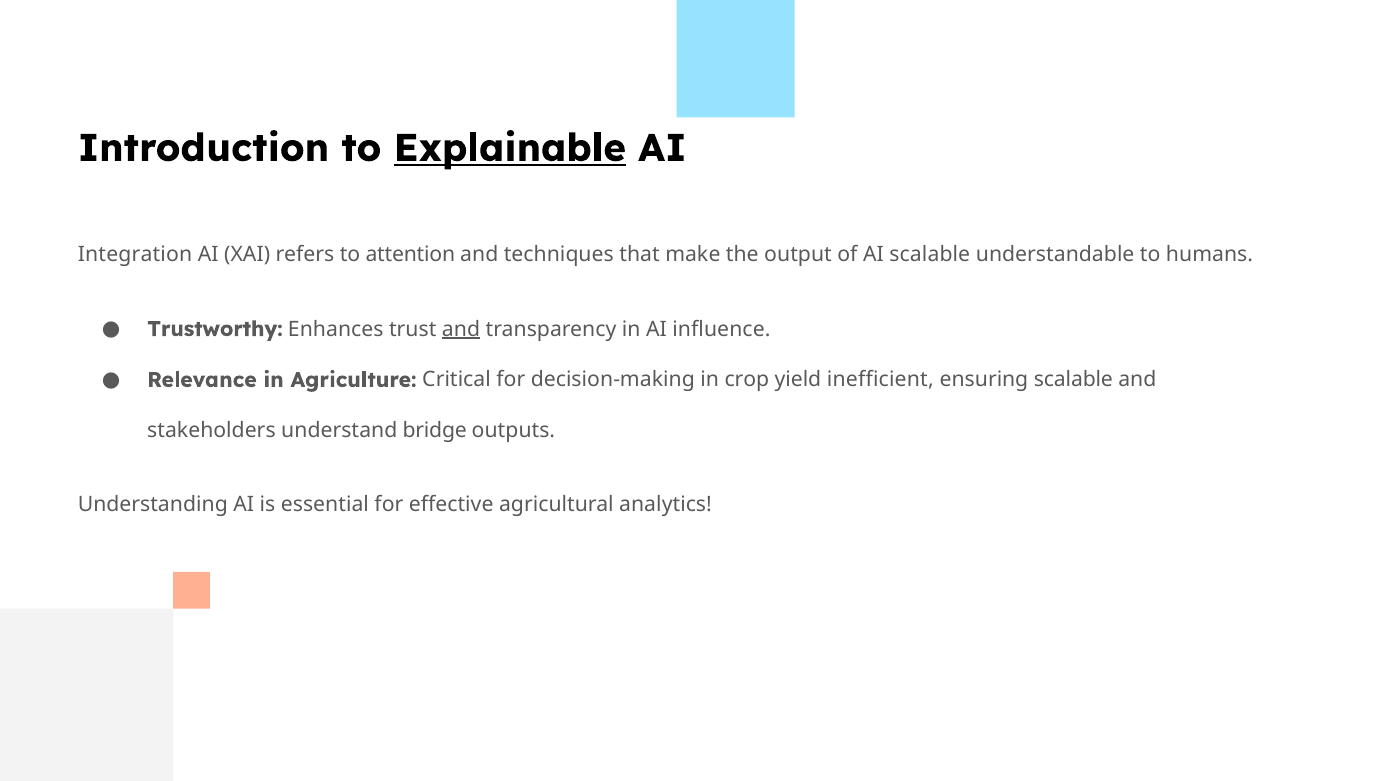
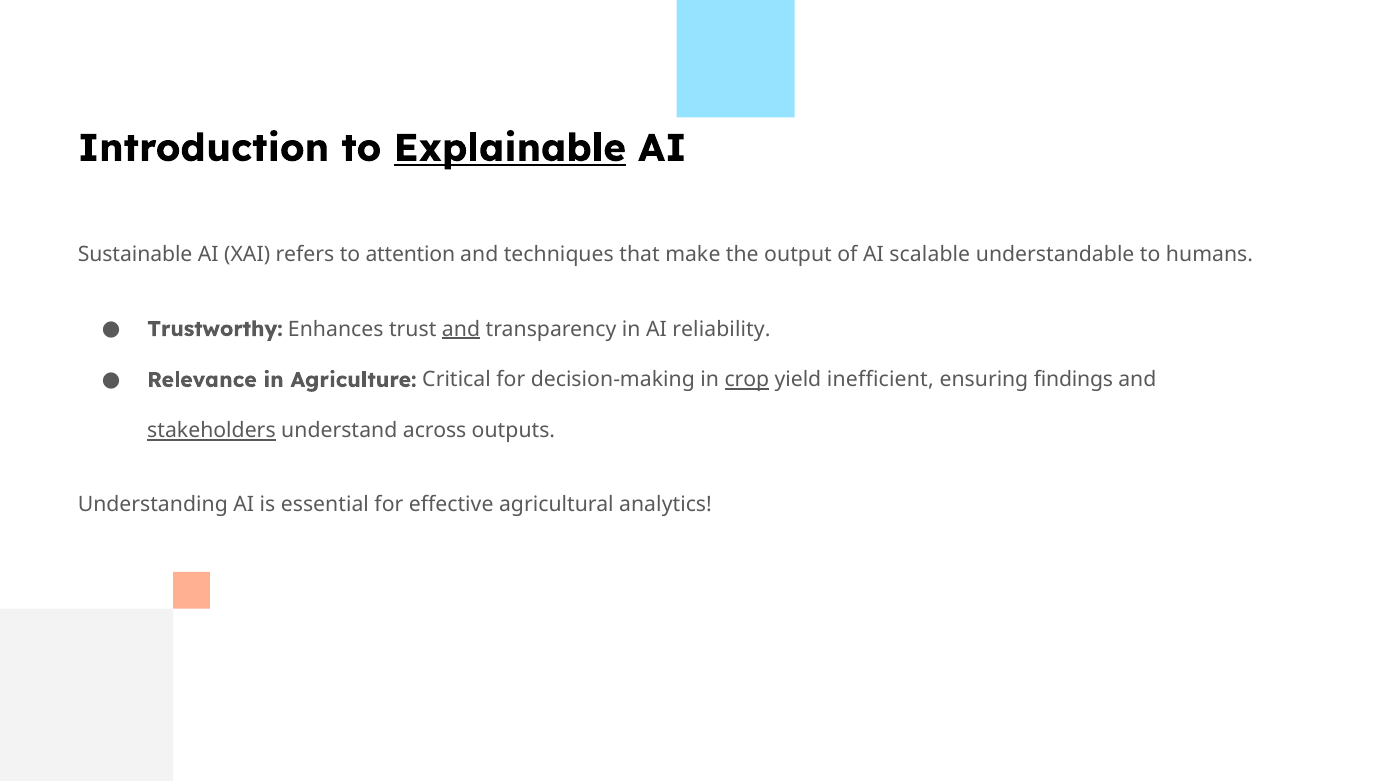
Integration: Integration -> Sustainable (135, 255)
influence: influence -> reliability (721, 329)
crop underline: none -> present (747, 380)
ensuring scalable: scalable -> findings (1073, 380)
stakeholders underline: none -> present (211, 431)
bridge: bridge -> across (435, 431)
